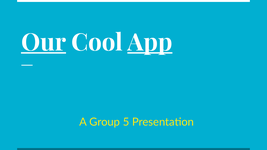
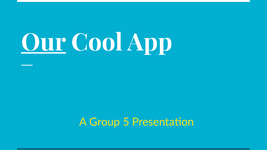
App underline: present -> none (150, 43)
